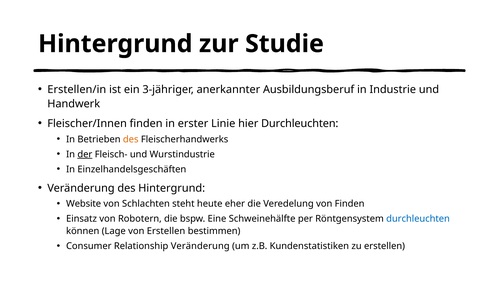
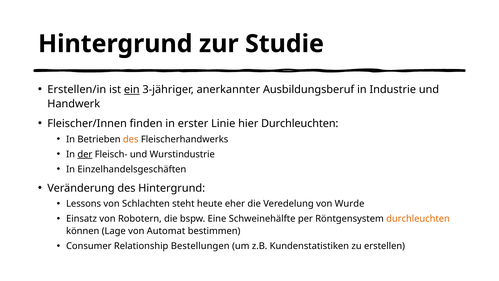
ein underline: none -> present (132, 89)
Website: Website -> Lessons (84, 204)
von Finden: Finden -> Wurde (350, 204)
durchleuchten colour: blue -> orange (418, 219)
von Erstellen: Erstellen -> Automat (166, 231)
Relationship Veränderung: Veränderung -> Bestellungen (200, 246)
